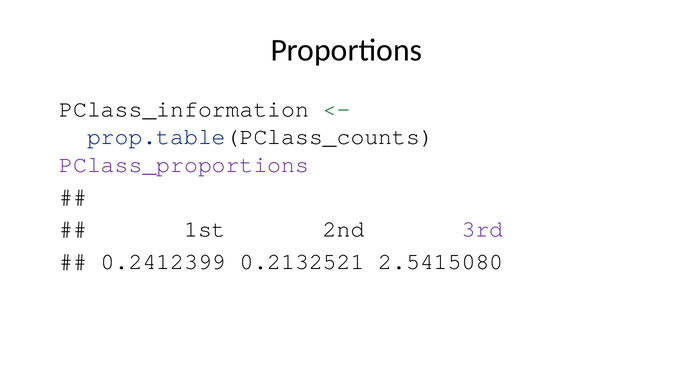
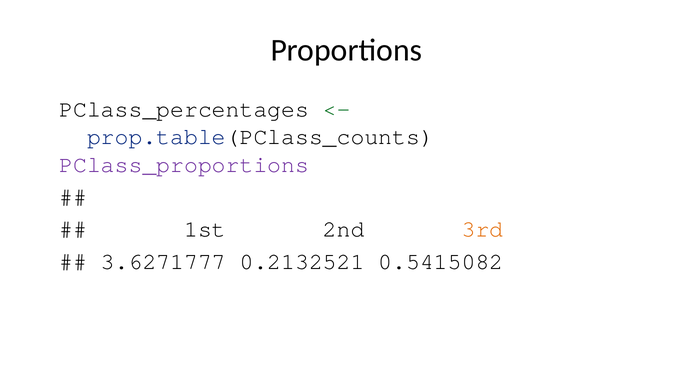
PClass_information: PClass_information -> PClass_percentages (184, 109)
3rd colour: purple -> orange (482, 229)
0.2412399: 0.2412399 -> 3.6271777 (163, 262)
2.5415080: 2.5415080 -> 0.5415082 (441, 262)
